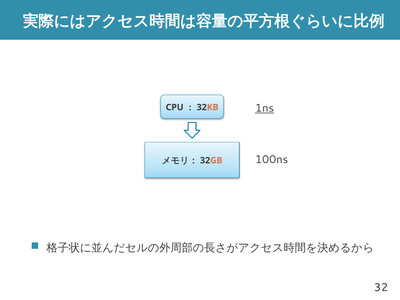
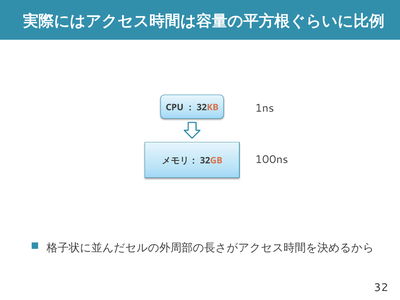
1ns underline: present -> none (265, 108)
